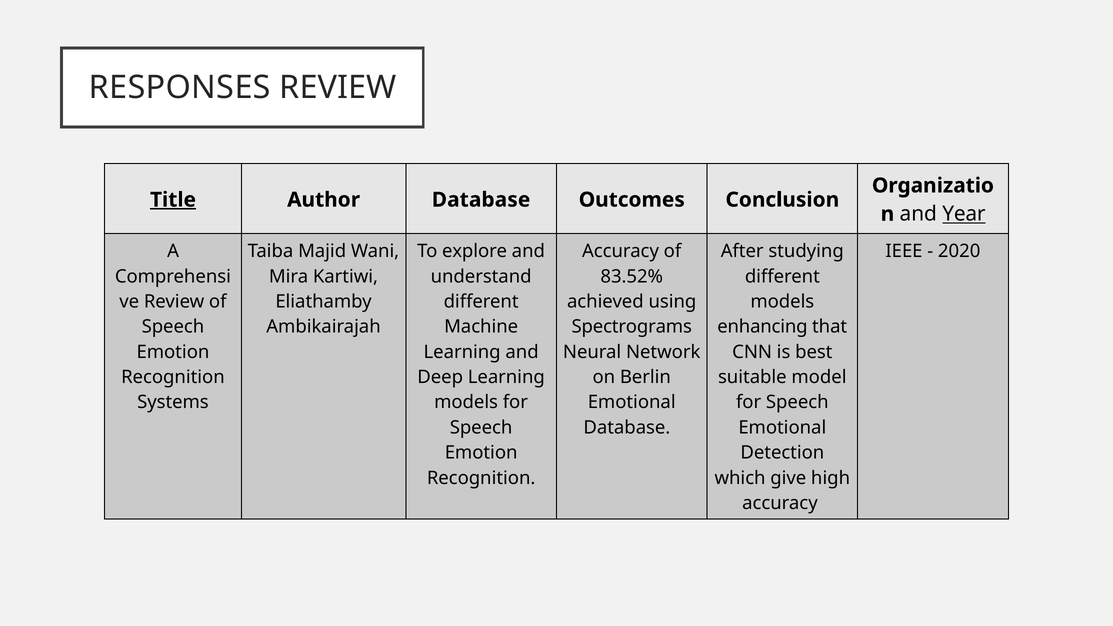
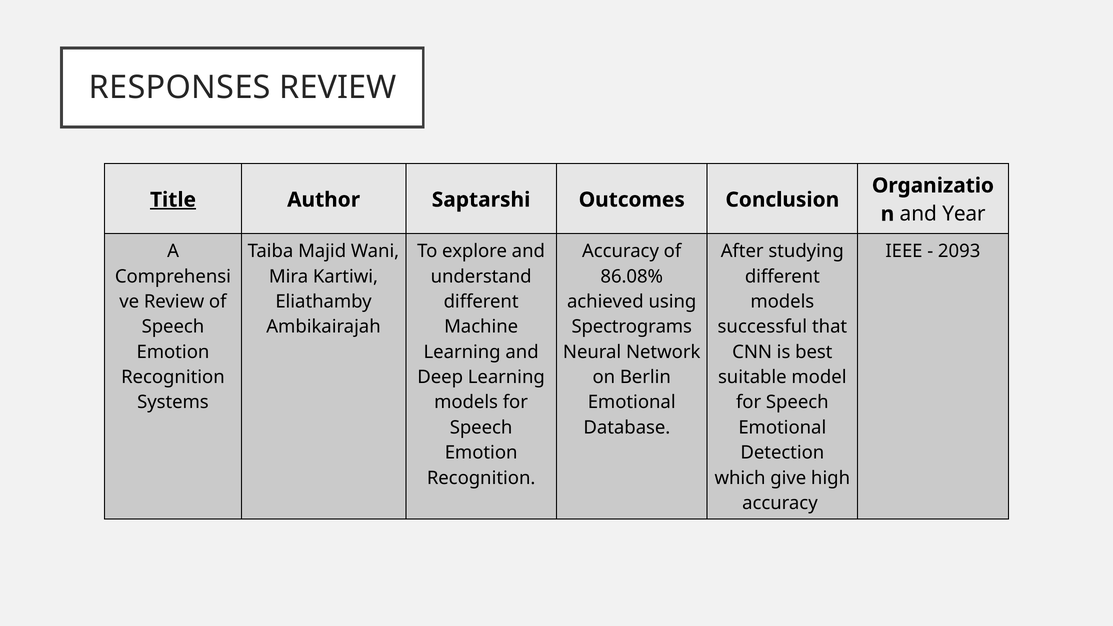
Author Database: Database -> Saptarshi (481, 200)
Year underline: present -> none (964, 214)
2020: 2020 -> 2093 (959, 251)
83.52%: 83.52% -> 86.08% (632, 277)
enhancing: enhancing -> successful (762, 327)
